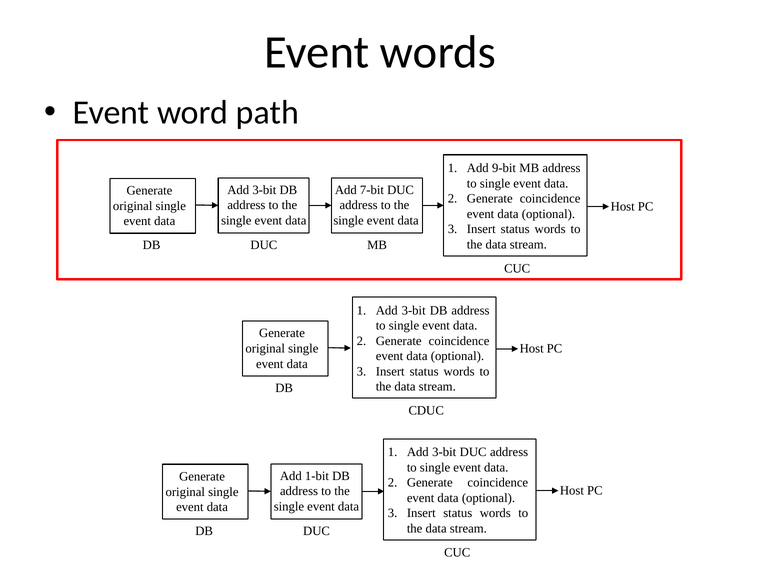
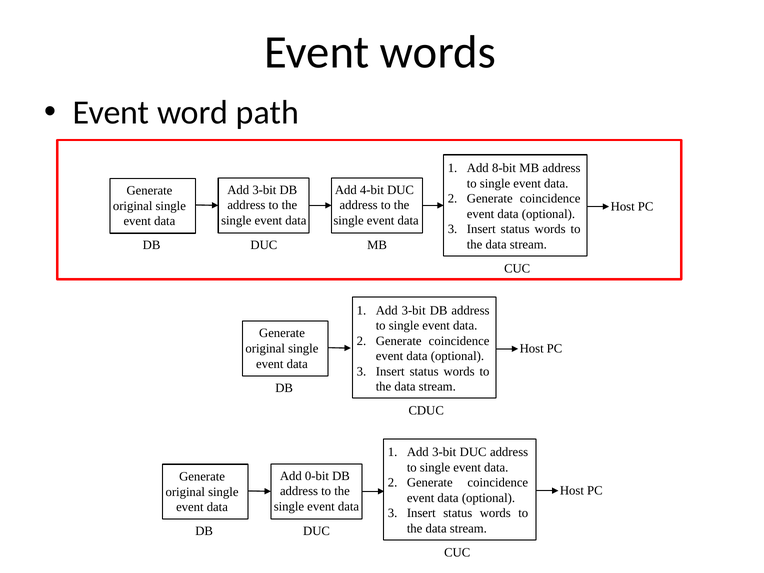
9-bit: 9-bit -> 8-bit (504, 168)
7-bit: 7-bit -> 4-bit (372, 190)
1-bit: 1-bit -> 0-bit (317, 476)
